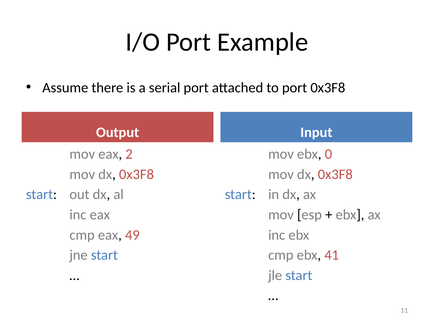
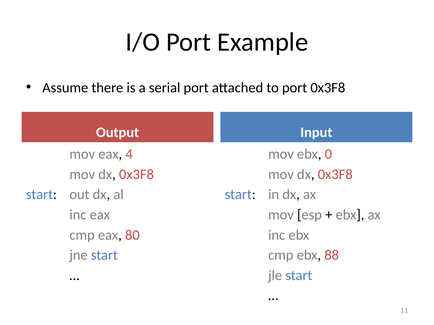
2: 2 -> 4 (129, 154)
49: 49 -> 80 (132, 235)
41: 41 -> 88 (332, 256)
